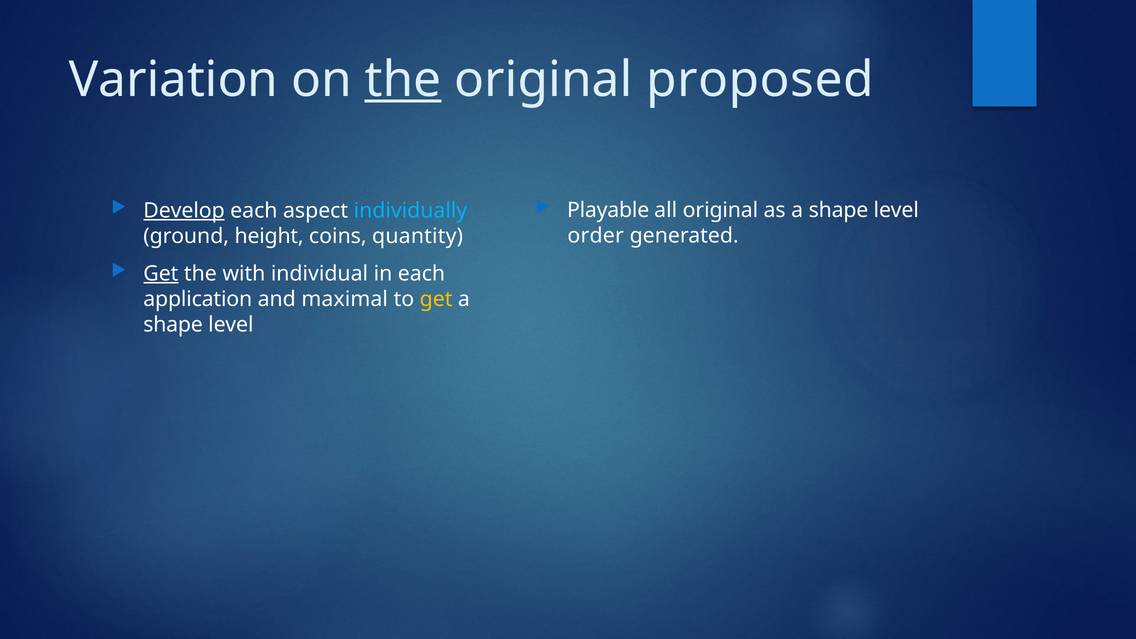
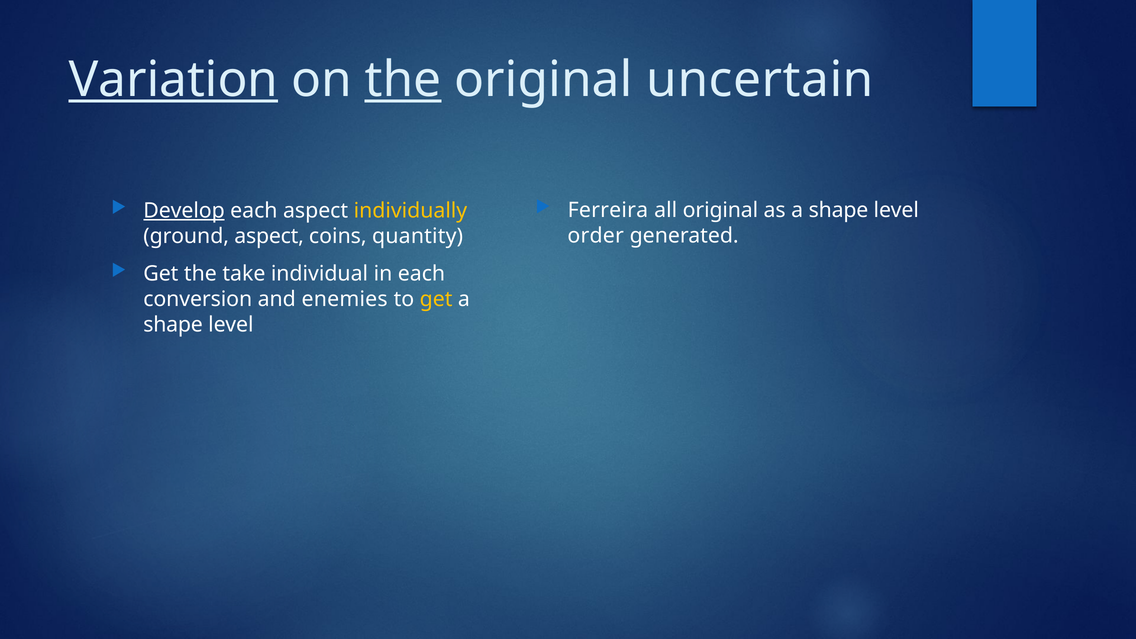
Variation underline: none -> present (173, 80)
proposed: proposed -> uncertain (760, 80)
Playable: Playable -> Ferreira (608, 210)
individually colour: light blue -> yellow (410, 211)
ground height: height -> aspect (269, 236)
Get underline: present -> none (161, 273)
with: with -> take (244, 273)
application: application -> conversion (198, 299)
maximal: maximal -> enemies (345, 299)
